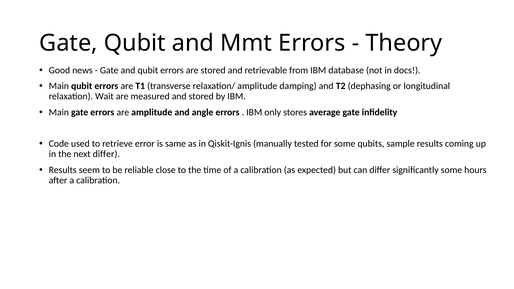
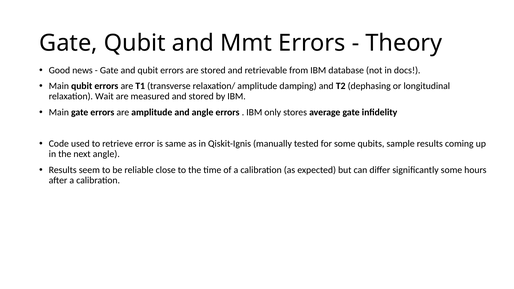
next differ: differ -> angle (106, 154)
